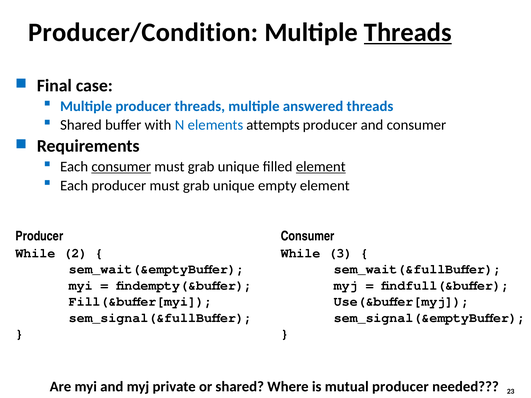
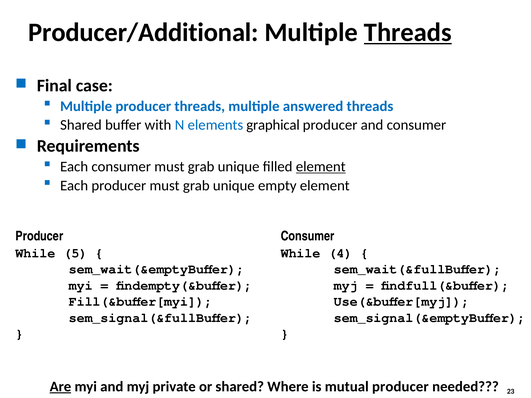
Producer/Condition: Producer/Condition -> Producer/Additional (143, 32)
attempts: attempts -> graphical (273, 125)
consumer underline: present -> none (121, 167)
2: 2 -> 5 (75, 253)
3: 3 -> 4 (340, 253)
Are underline: none -> present (60, 387)
